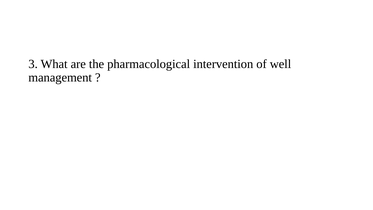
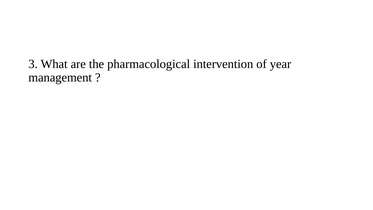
well: well -> year (281, 64)
